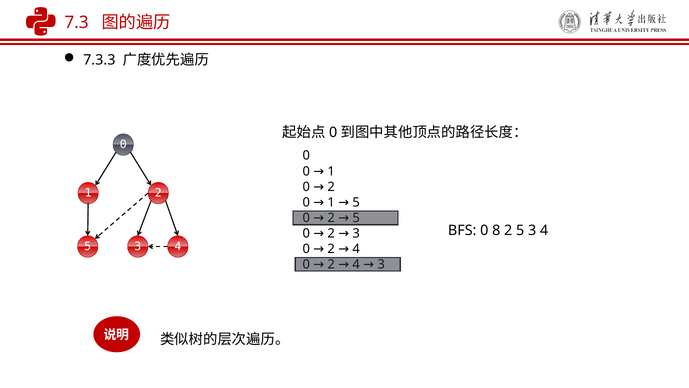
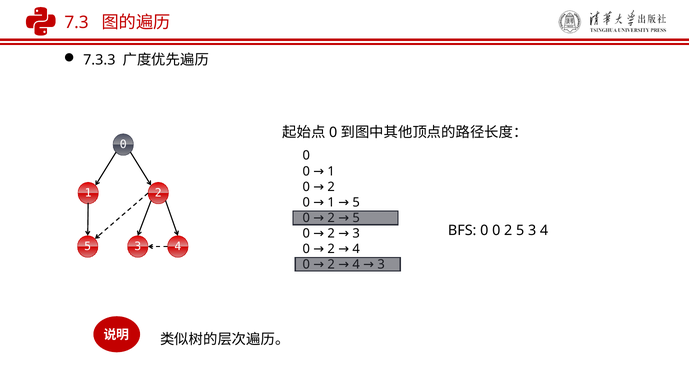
BFS 0 8: 8 -> 0 (496, 230)
